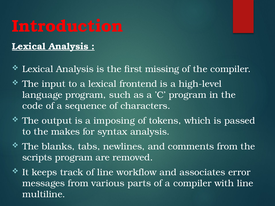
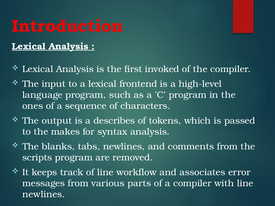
missing: missing -> invoked (162, 69)
code: code -> ones (33, 106)
imposing: imposing -> describes (114, 121)
multiline: multiline -> newlines (44, 195)
